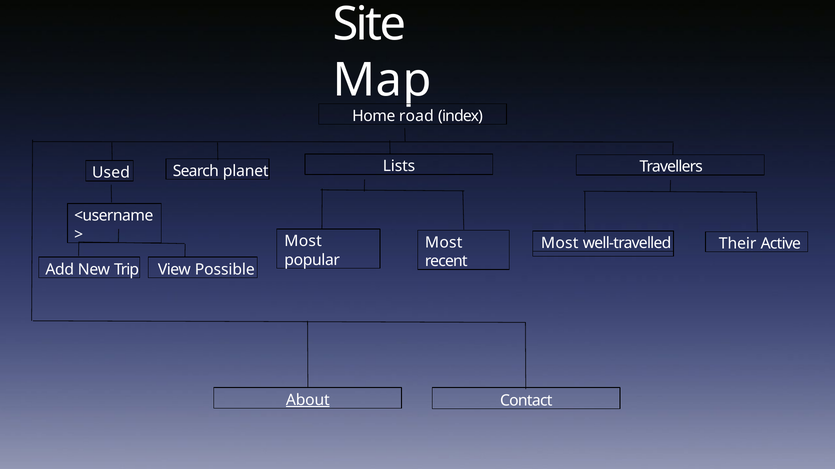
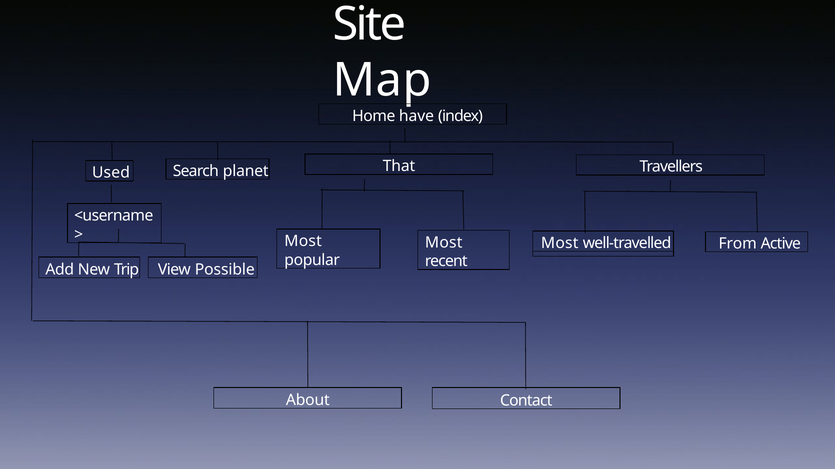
road: road -> have (416, 116)
Lists: Lists -> That (399, 166)
Their: Their -> From (738, 244)
About underline: present -> none (308, 400)
